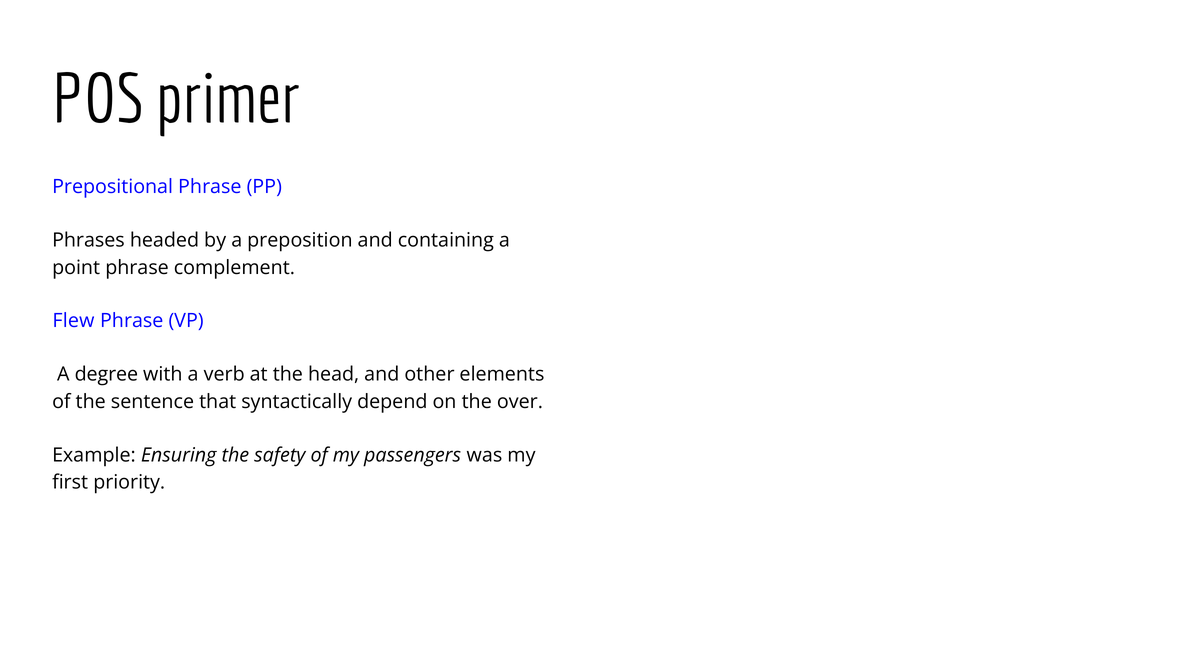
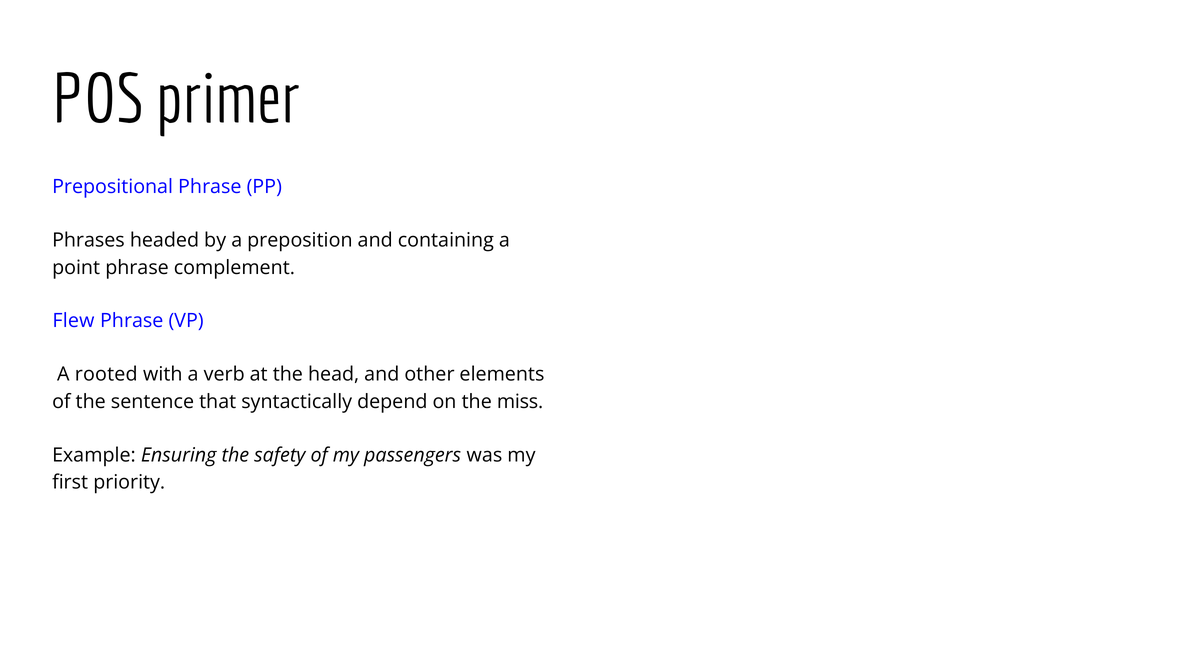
degree: degree -> rooted (106, 375)
over: over -> miss (520, 402)
